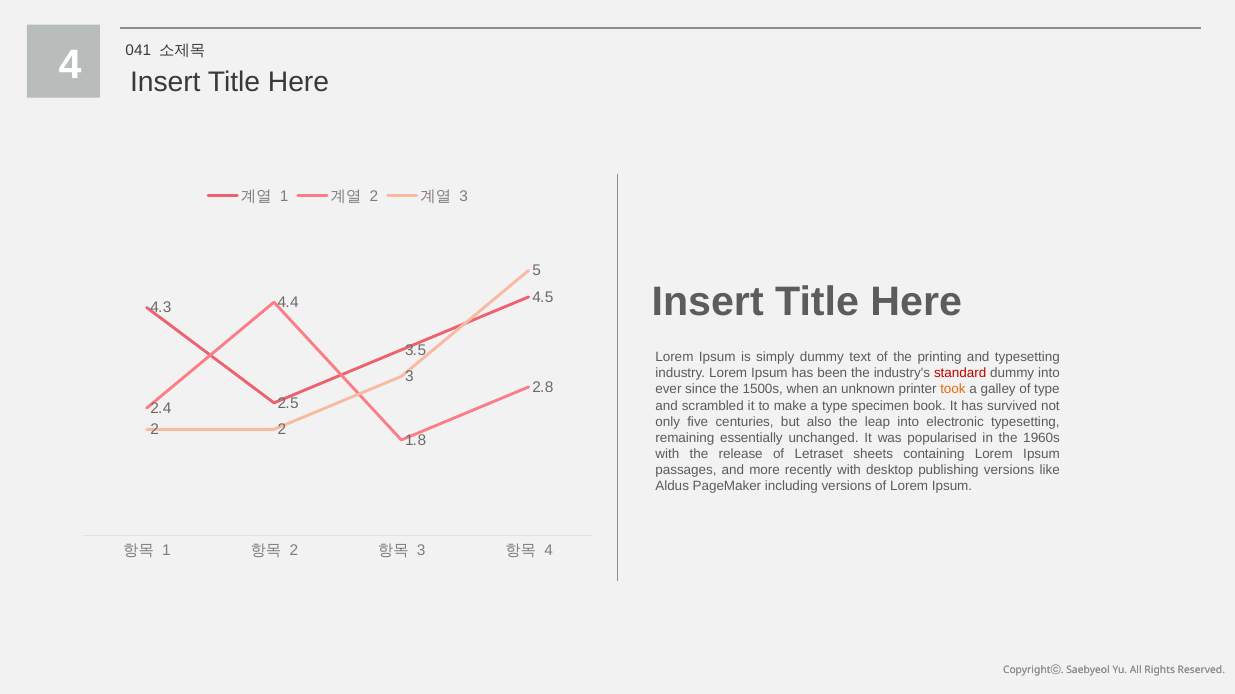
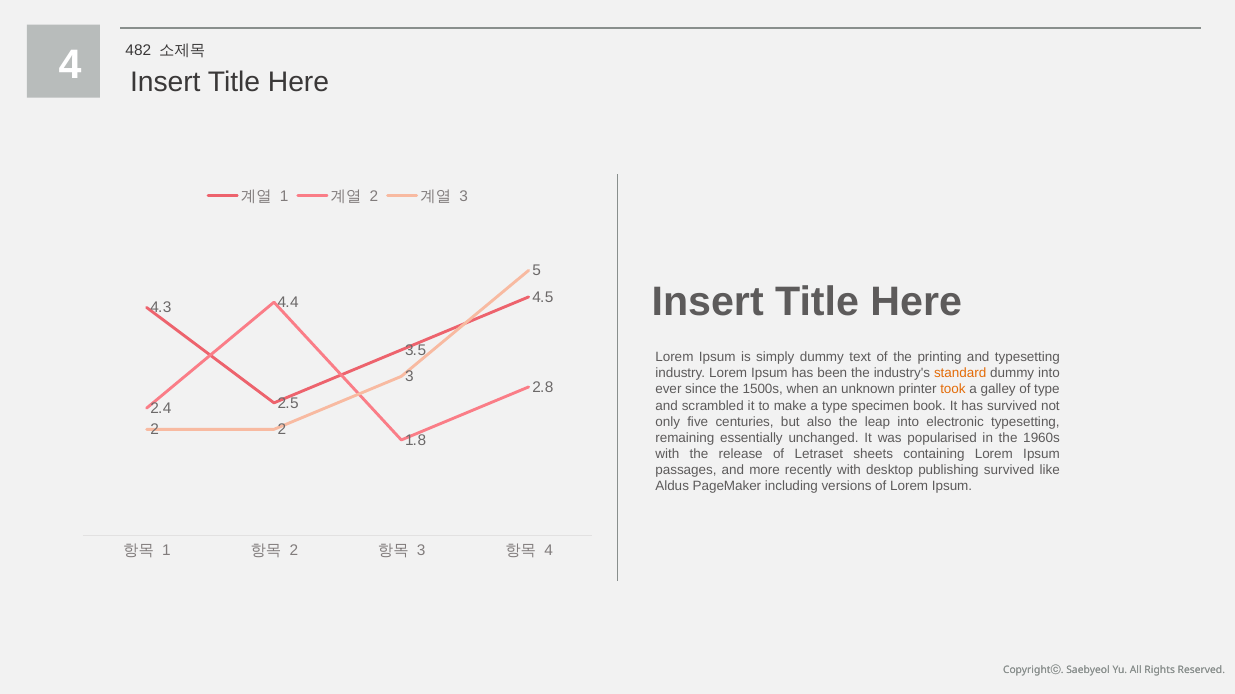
041: 041 -> 482 (138, 50)
standard colour: red -> orange (960, 374)
publishing versions: versions -> survived (1009, 471)
